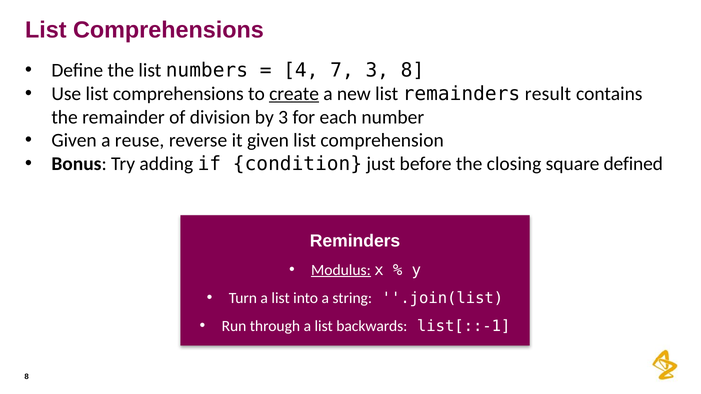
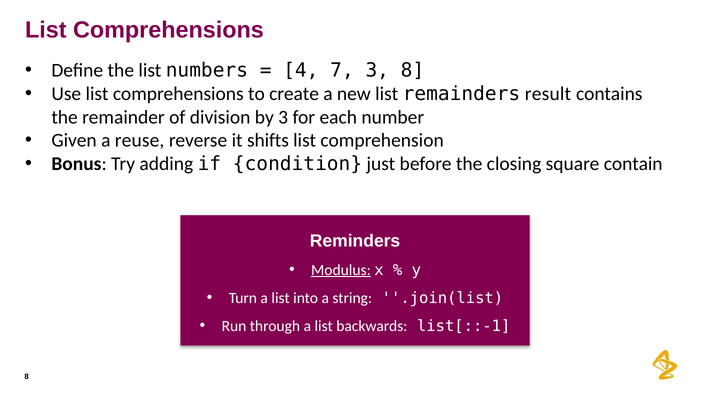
create underline: present -> none (294, 94)
it given: given -> shifts (268, 141)
defined: defined -> contain (633, 164)
